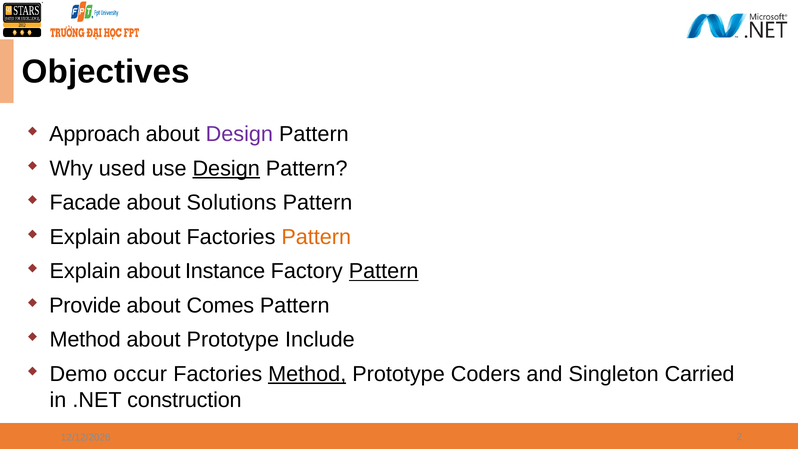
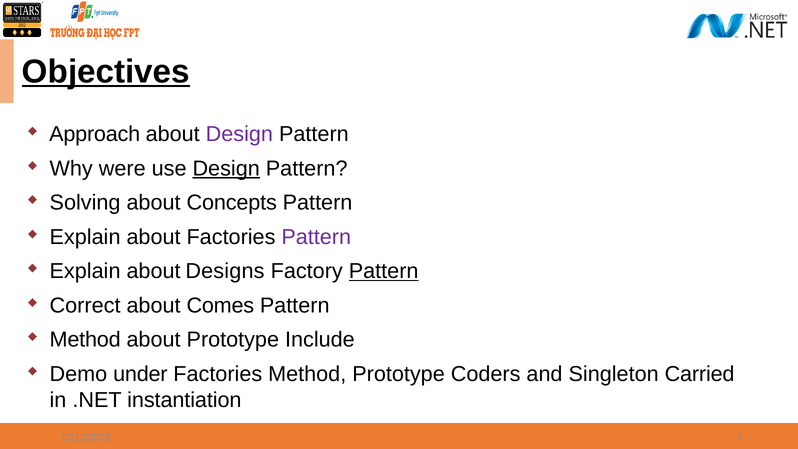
Objectives underline: none -> present (106, 72)
used: used -> were (122, 169)
Facade: Facade -> Solving (85, 203)
Solutions: Solutions -> Concepts (232, 203)
Pattern colour: orange -> purple (316, 237)
Instance: Instance -> Designs (225, 271)
Provide: Provide -> Correct (85, 305)
occur: occur -> under (140, 374)
Method underline: present -> none (307, 374)
construction: construction -> instantiation (184, 400)
